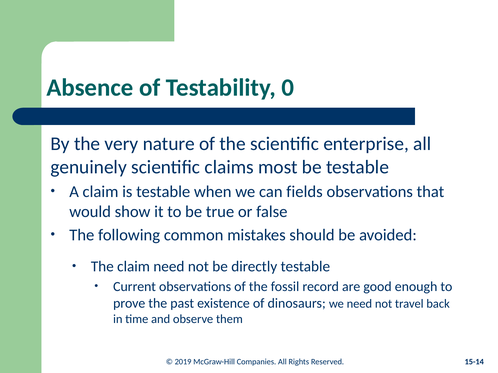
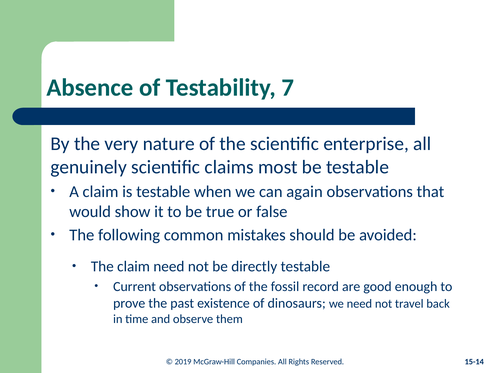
0: 0 -> 7 (288, 88)
fields: fields -> again (305, 192)
